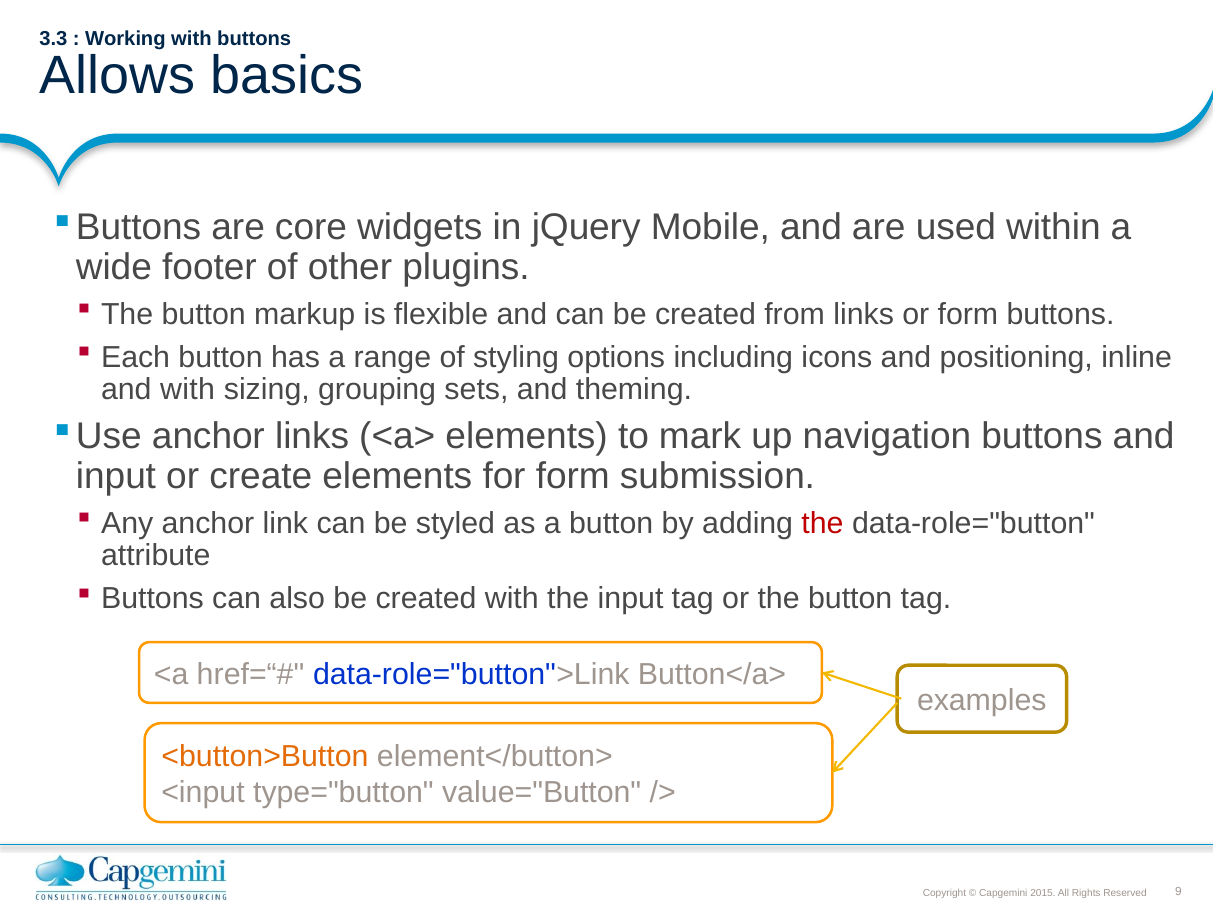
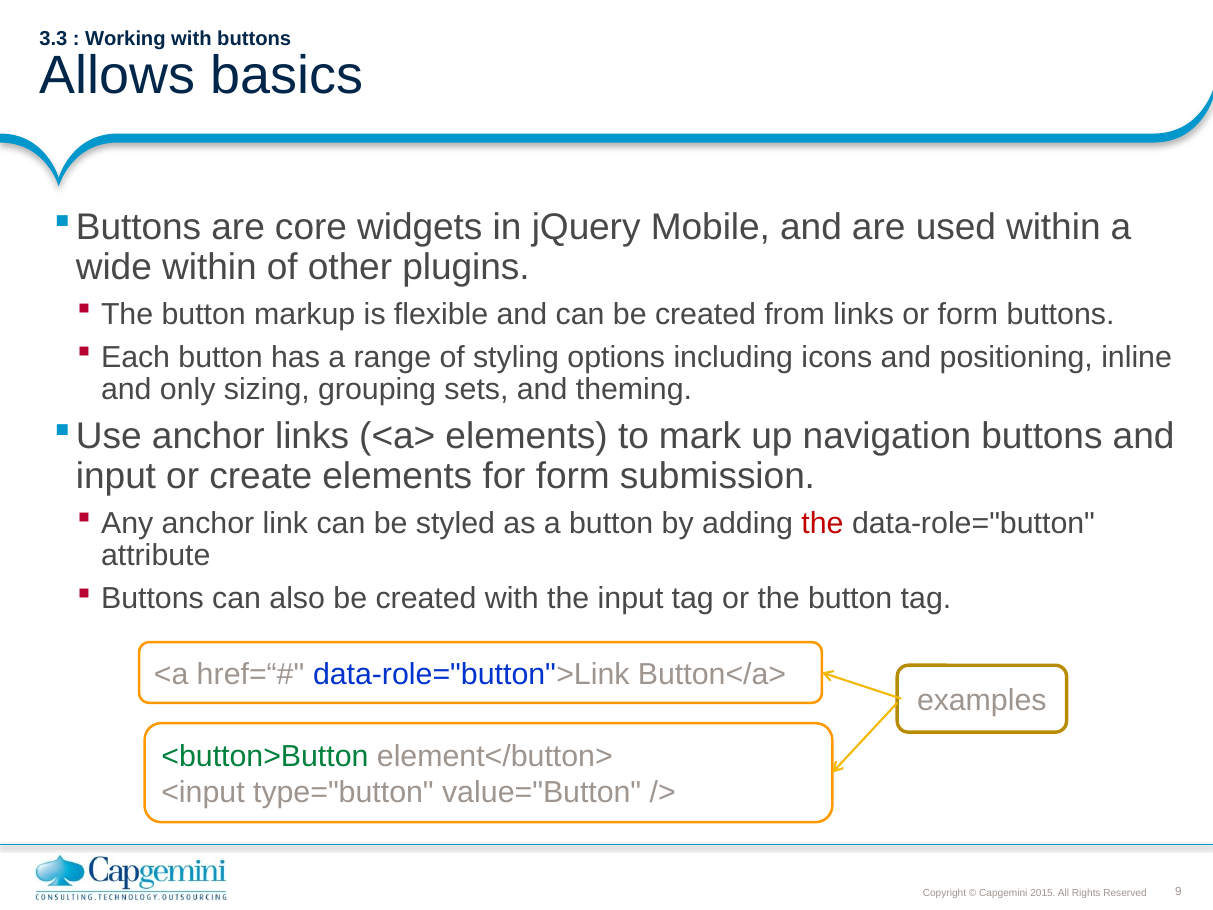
wide footer: footer -> within (209, 268)
and with: with -> only (188, 390)
<button>Button colour: orange -> green (265, 756)
